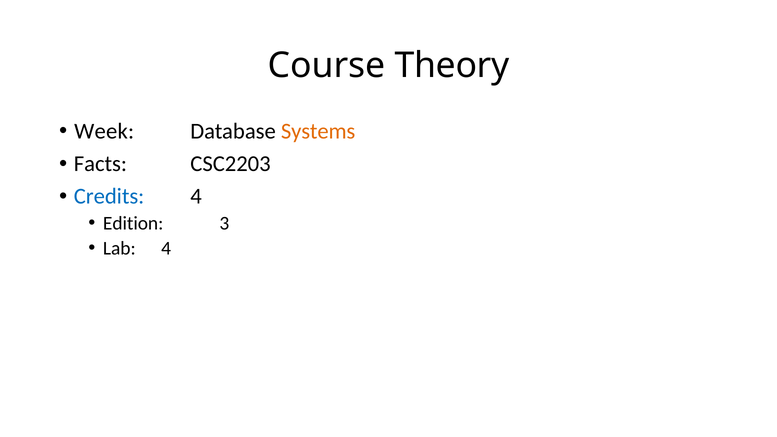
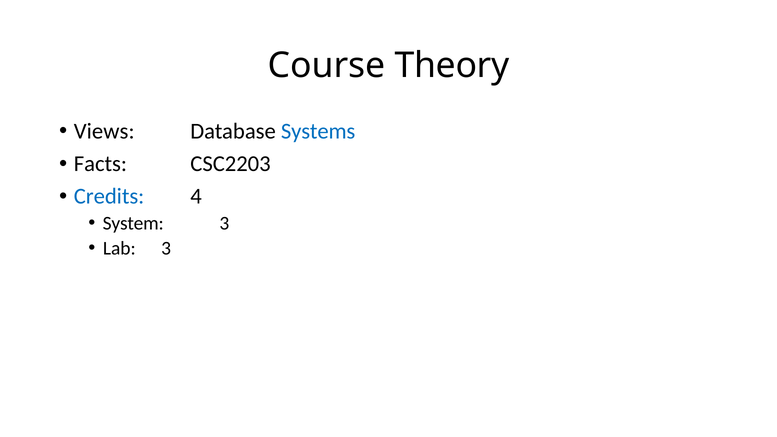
Week: Week -> Views (104, 131)
Systems colour: orange -> blue (318, 131)
Edition: Edition -> System (133, 223)
Lab 4: 4 -> 3 (166, 248)
